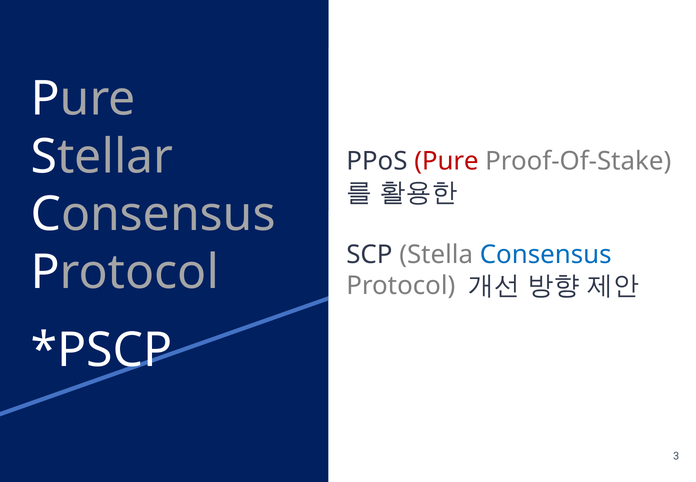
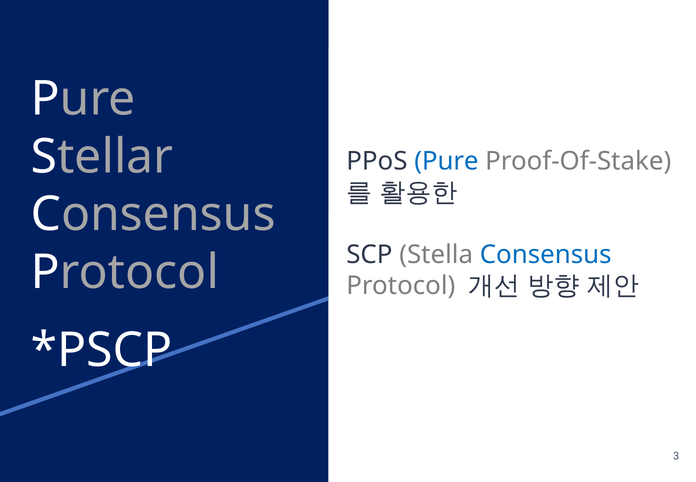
Pure colour: red -> blue (446, 161)
